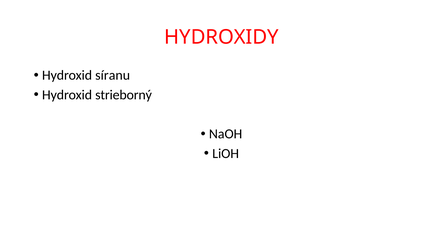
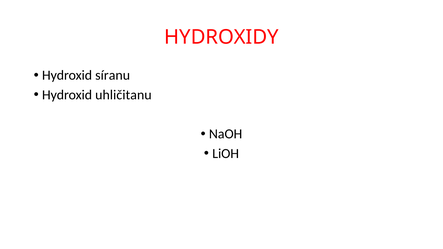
strieborný: strieborný -> uhličitanu (123, 95)
